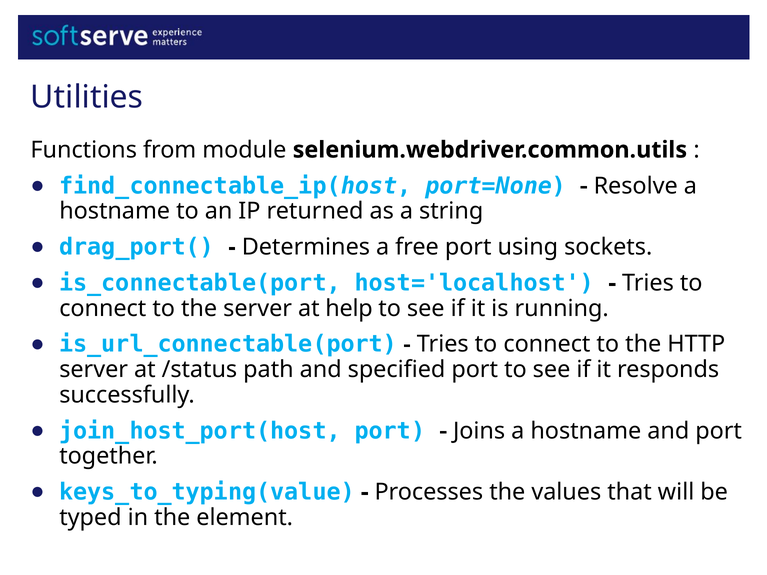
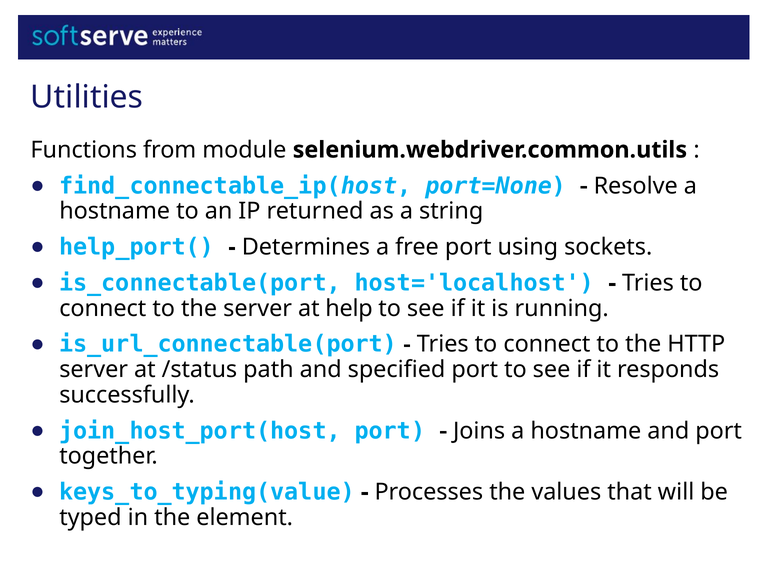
drag_port(: drag_port( -> help_port( (137, 247)
